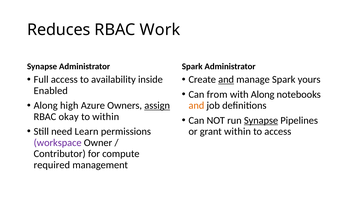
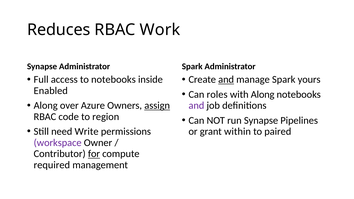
to availability: availability -> notebooks (113, 80)
from: from -> roles (217, 94)
high: high -> over (69, 106)
and colour: orange -> purple (196, 106)
okay: okay -> code (69, 117)
to within: within -> region (106, 117)
Synapse underline: present -> none (261, 120)
Learn: Learn -> Write (87, 132)
to access: access -> paired (278, 132)
for underline: none -> present (94, 154)
